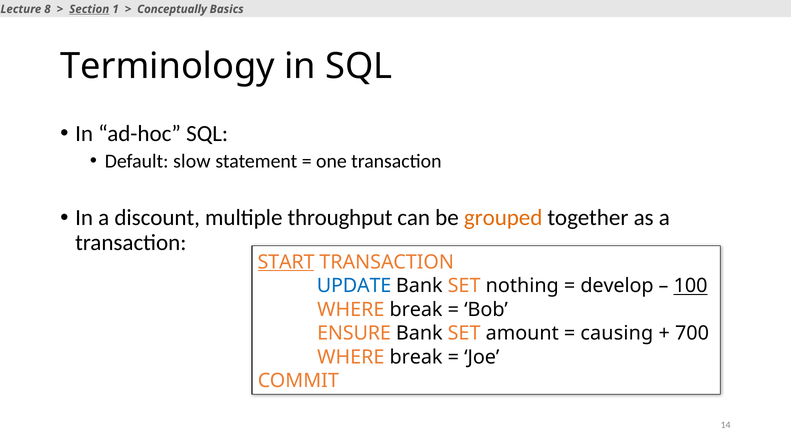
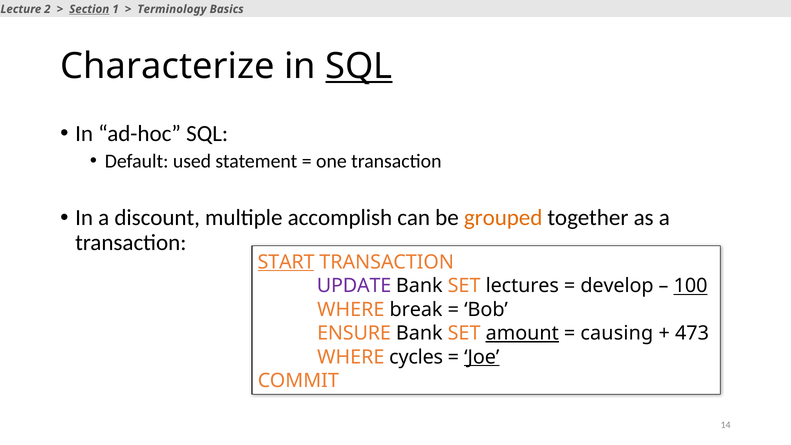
8: 8 -> 2 (47, 9)
Conceptually: Conceptually -> Terminology (172, 9)
Terminology: Terminology -> Characterize (167, 66)
SQL underline: none -> present (359, 66)
slow: slow -> used (192, 161)
throughput: throughput -> accomplish (340, 218)
UPDATE colour: blue -> purple (354, 286)
nothing: nothing -> lectures (522, 286)
amount underline: none -> present (522, 333)
700: 700 -> 473 (692, 333)
break: break -> cycles (416, 357)
Joe underline: none -> present (482, 357)
